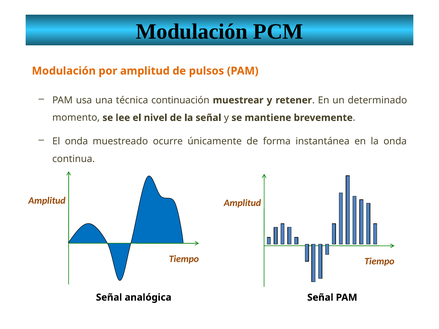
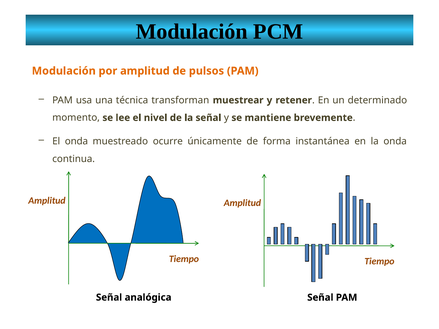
continuación: continuación -> transforman (180, 100)
